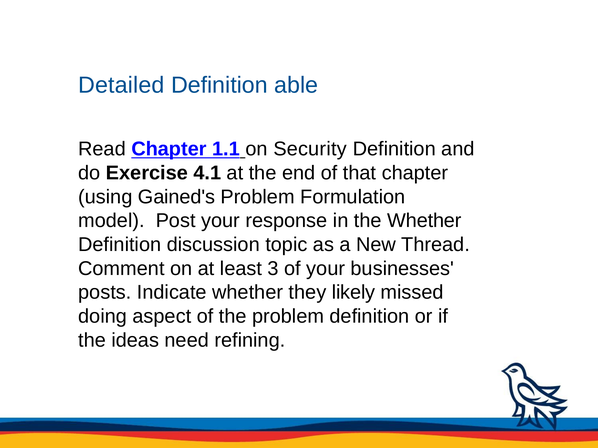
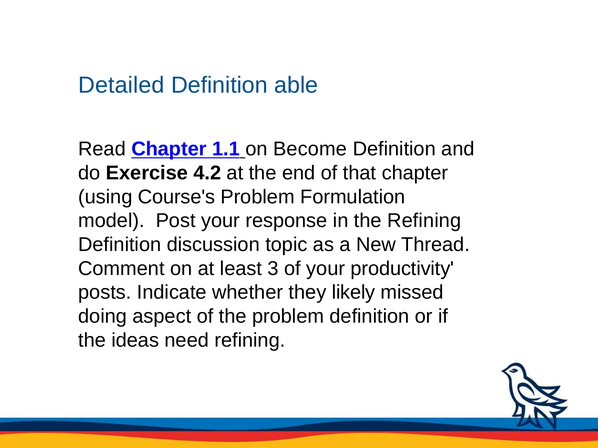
Security: Security -> Become (310, 149)
4.1: 4.1 -> 4.2 (207, 173)
Gained's: Gained's -> Course's (176, 197)
the Whether: Whether -> Refining (424, 221)
businesses: businesses -> productivity (402, 269)
